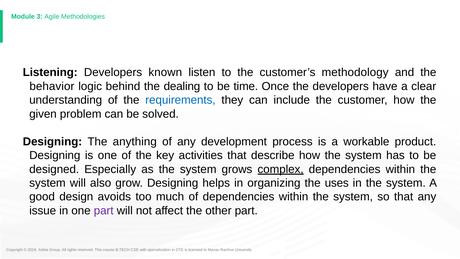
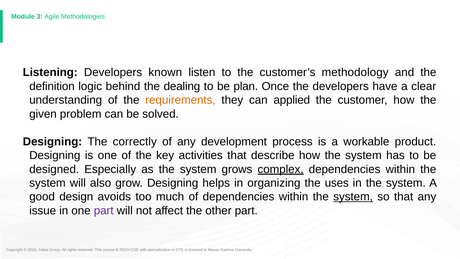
behavior: behavior -> definition (52, 86)
time: time -> plan (246, 86)
requirements colour: blue -> orange (180, 100)
include: include -> applied (292, 100)
anything: anything -> correctly (135, 141)
system underline: none -> present (353, 197)
